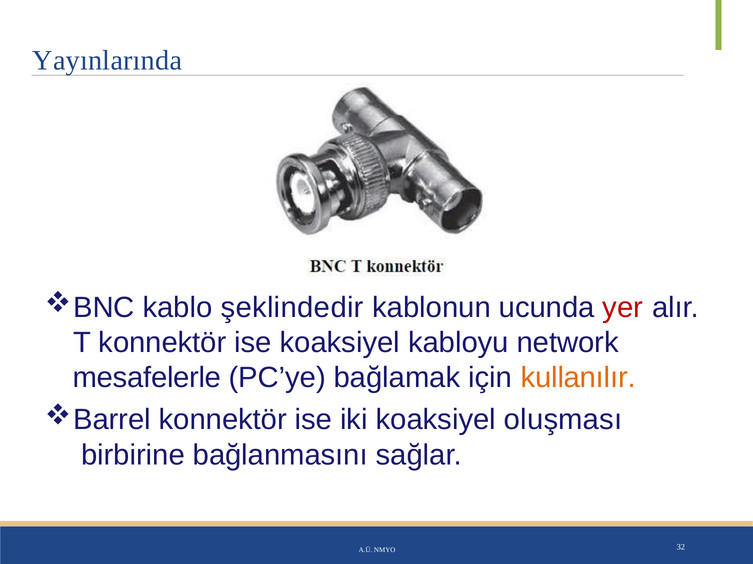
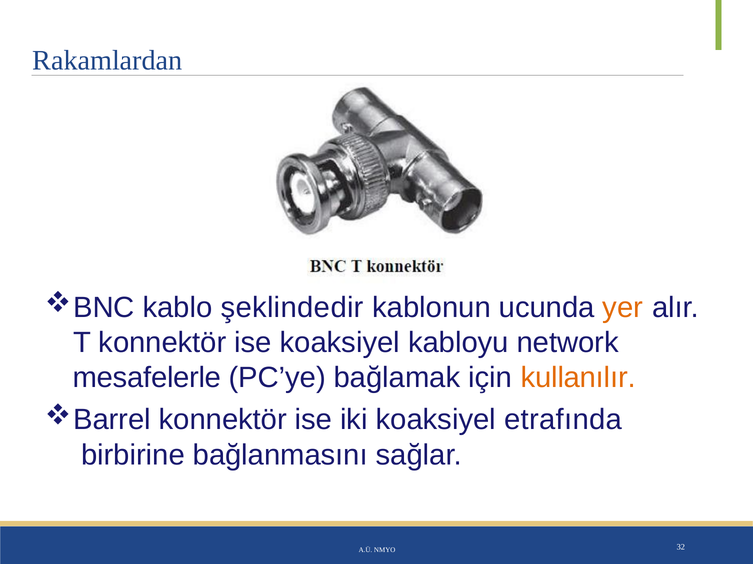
Yayınlarında: Yayınlarında -> Rakamlardan (107, 60)
yer colour: red -> orange (623, 308)
oluşması: oluşması -> etrafında (563, 420)
